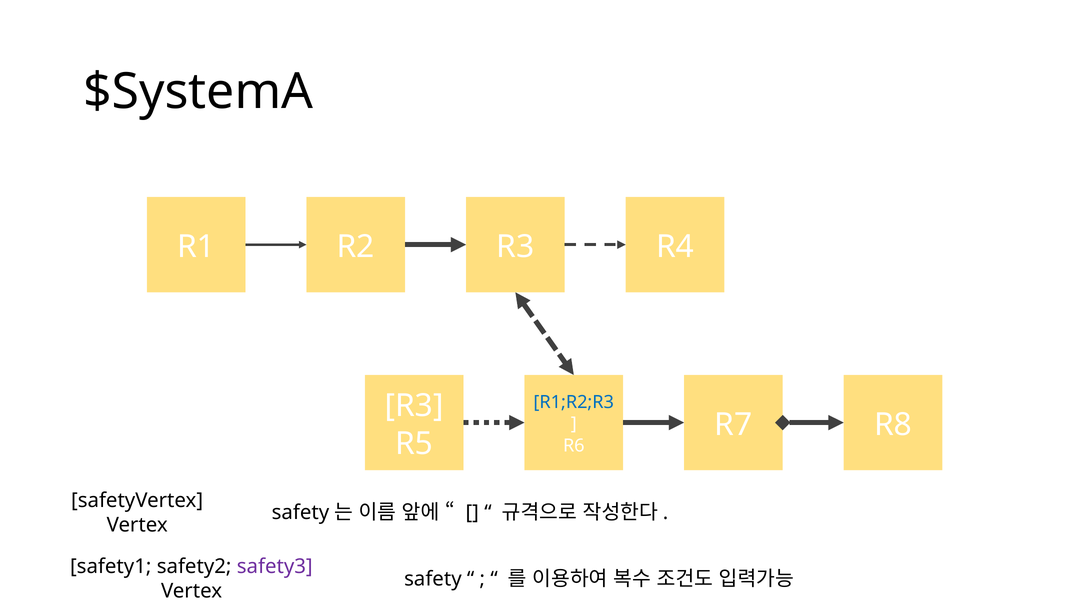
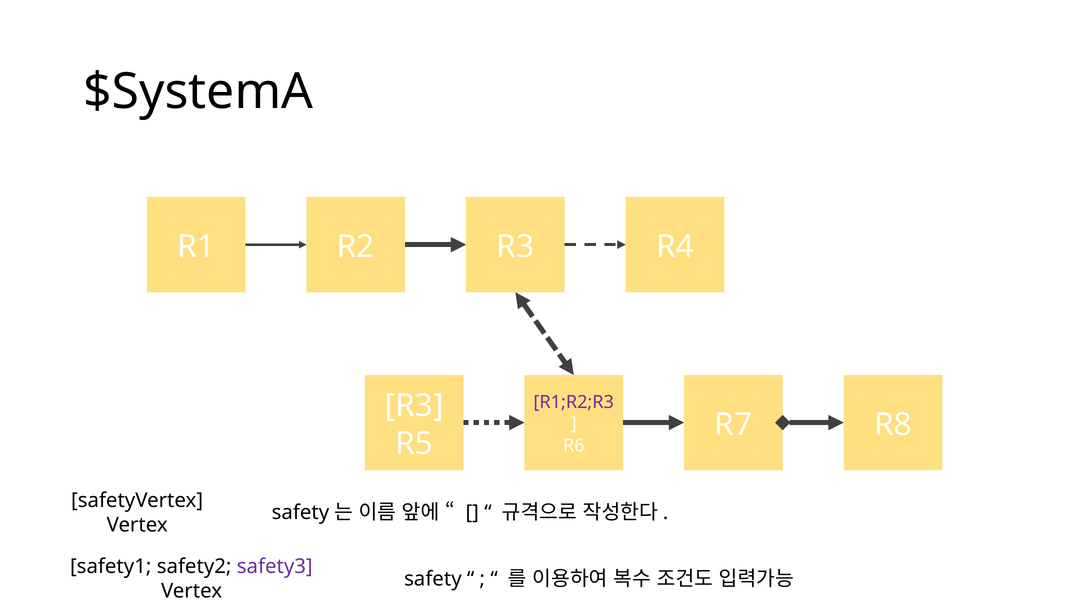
R1;R2;R3 colour: blue -> purple (574, 402)
